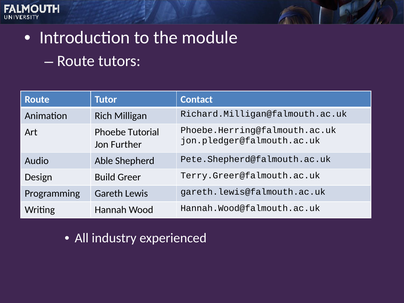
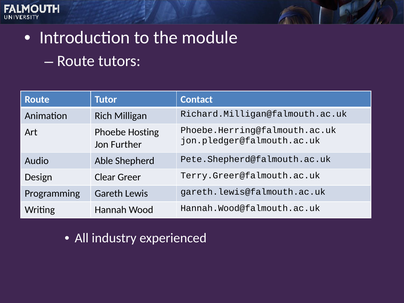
Tutorial: Tutorial -> Hosting (143, 132)
Build: Build -> Clear (105, 177)
